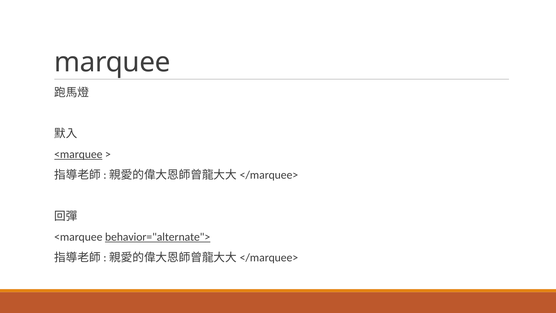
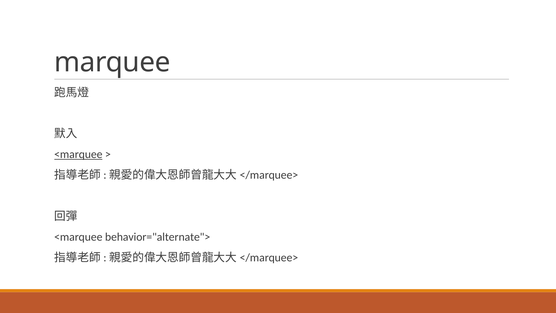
behavior="alternate"> underline: present -> none (158, 237)
